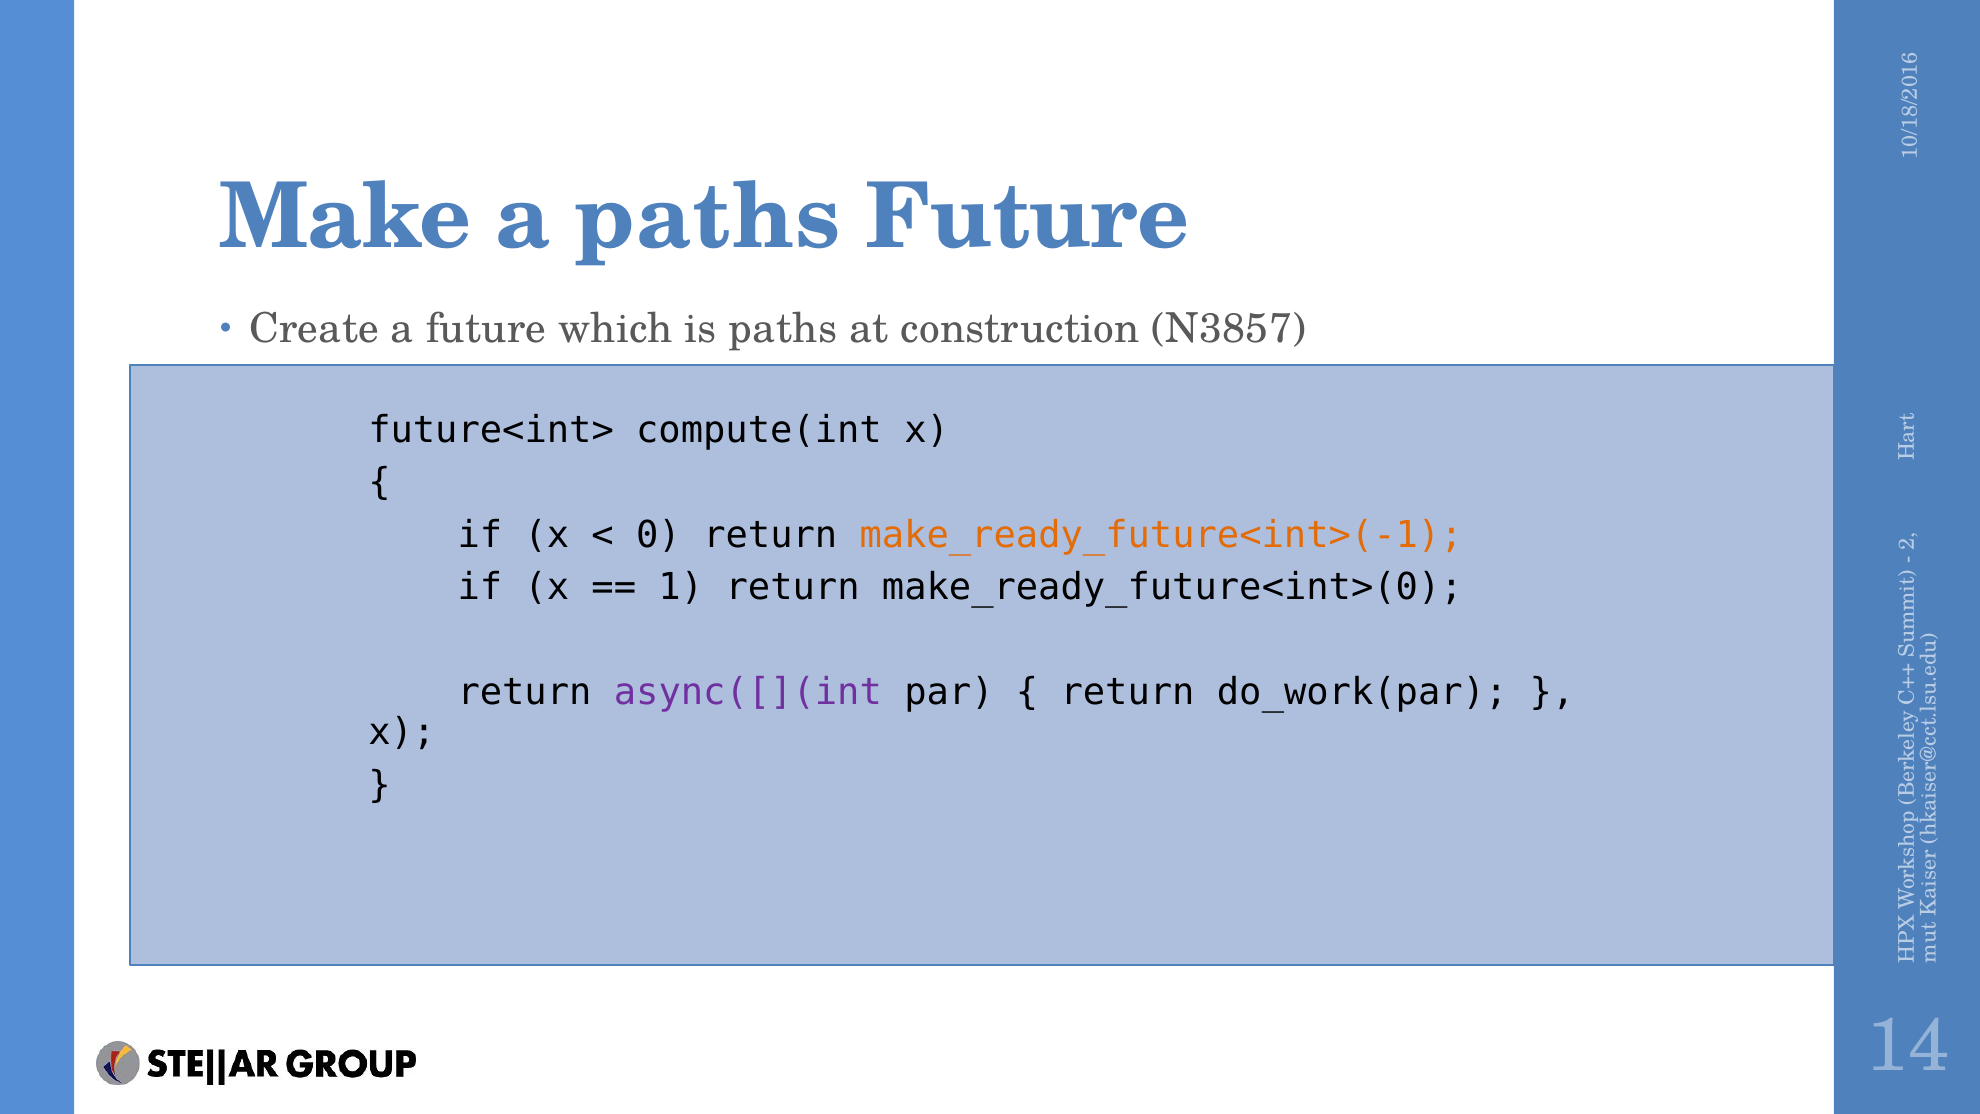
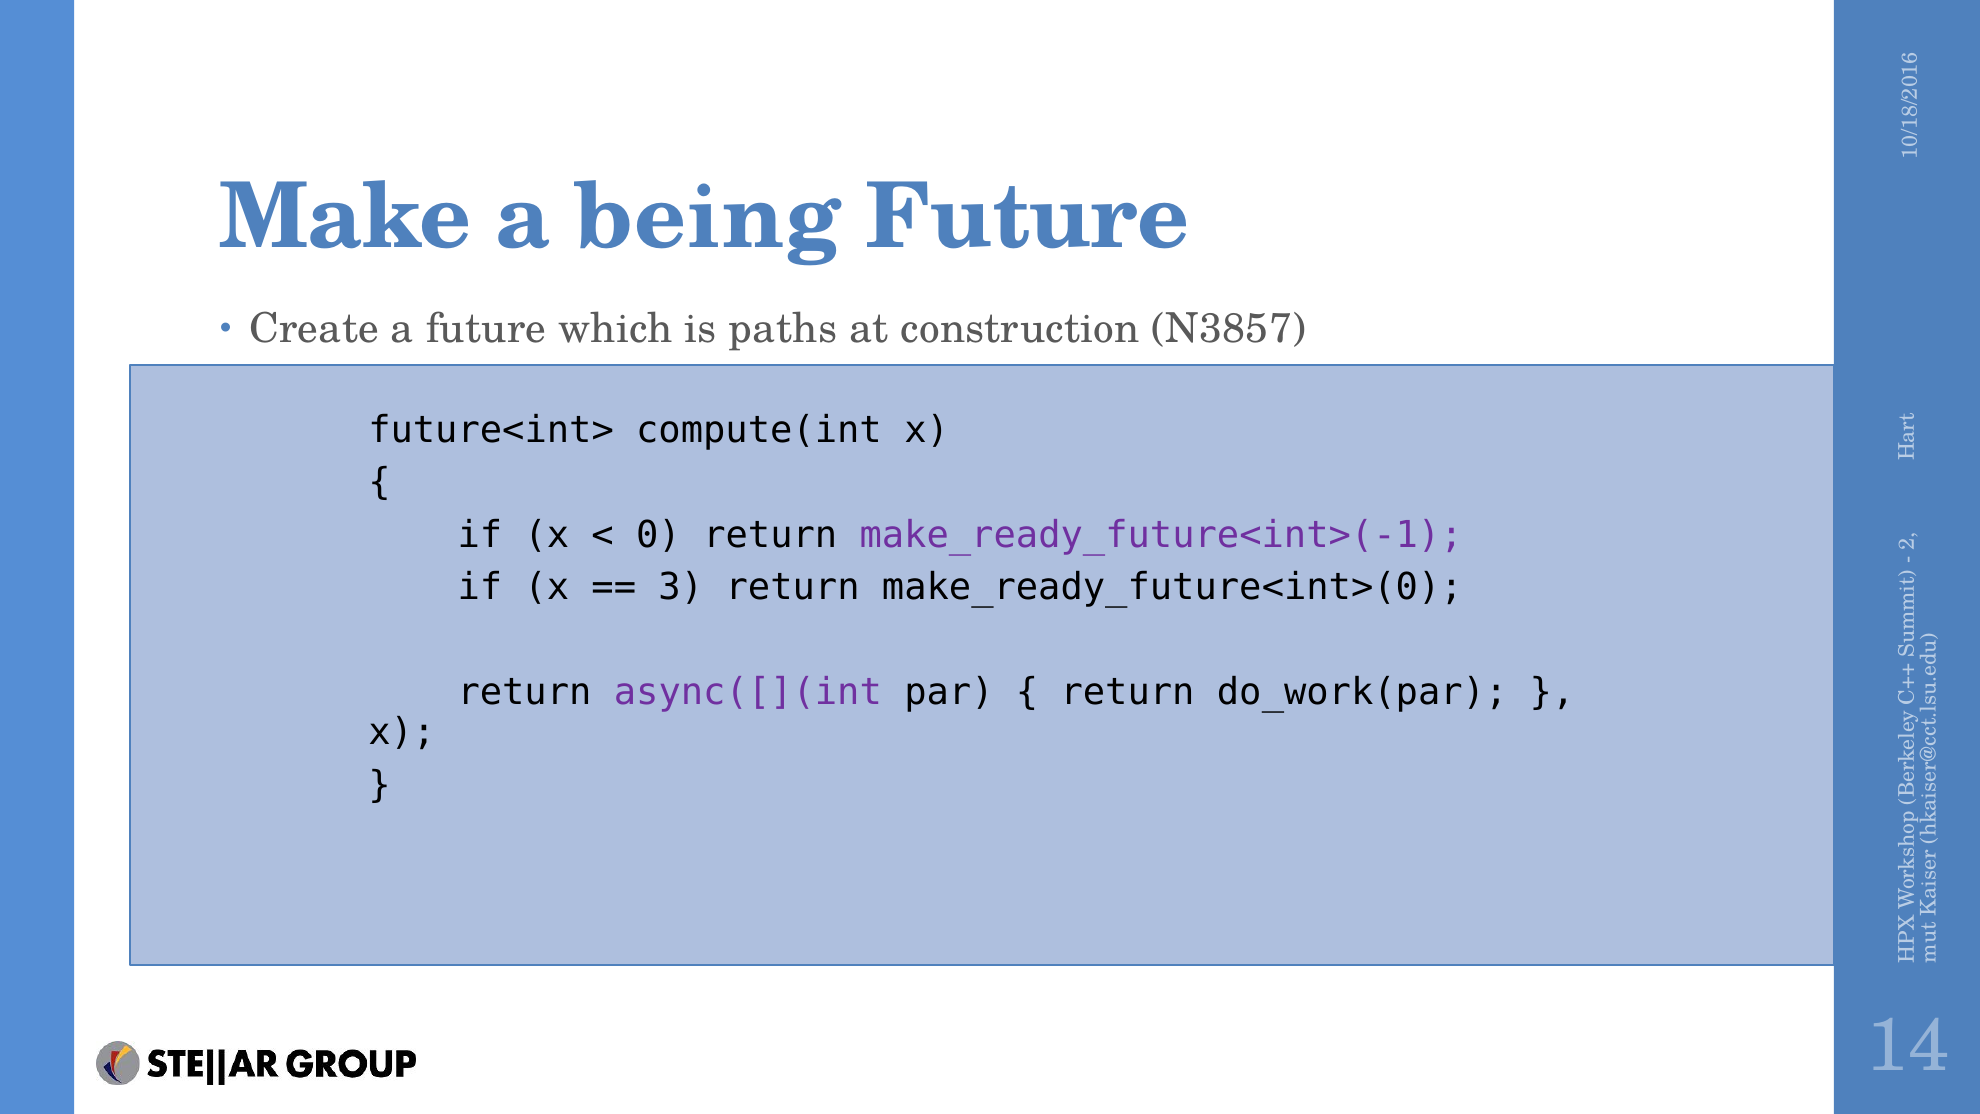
a paths: paths -> being (708, 218)
make_ready_future<int>(-1 colour: orange -> purple (1161, 535)
1: 1 -> 3 (681, 587)
